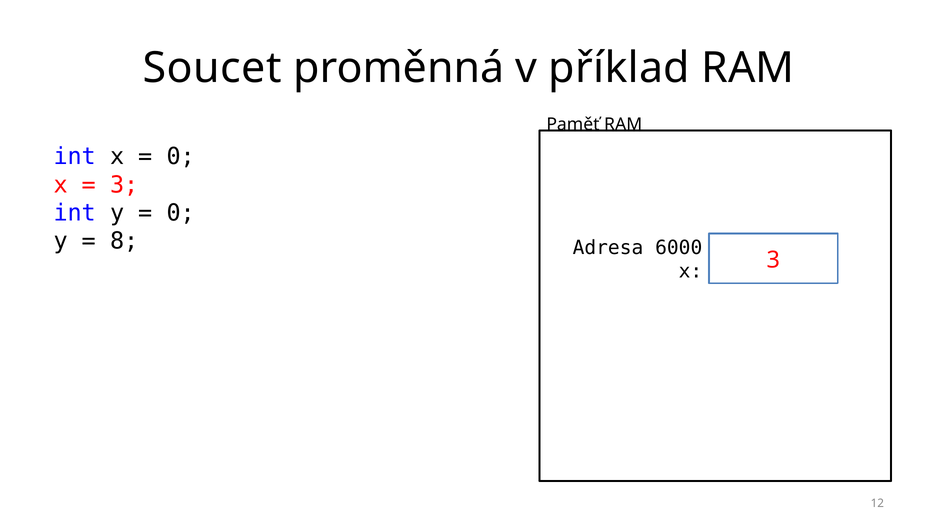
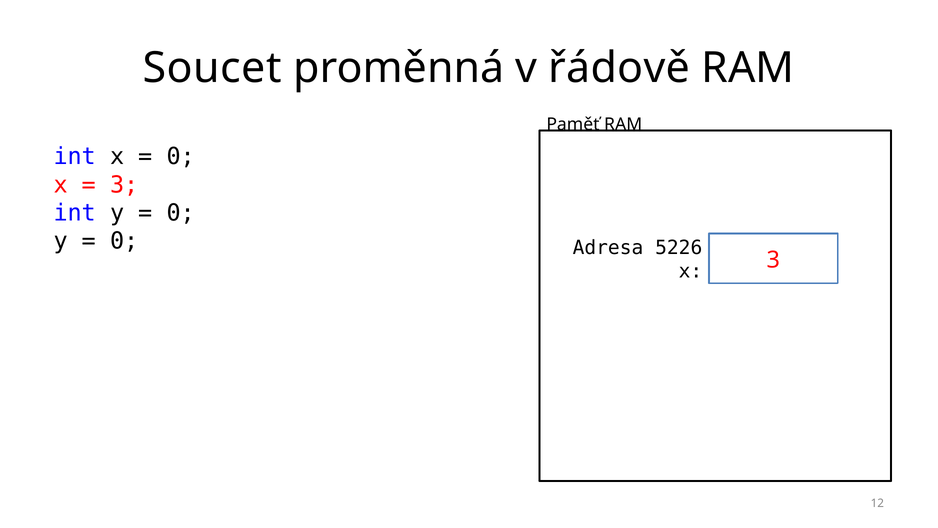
příklad: příklad -> řádově (619, 68)
8: 8 -> 0 (124, 241)
6000: 6000 -> 5226 (679, 248)
